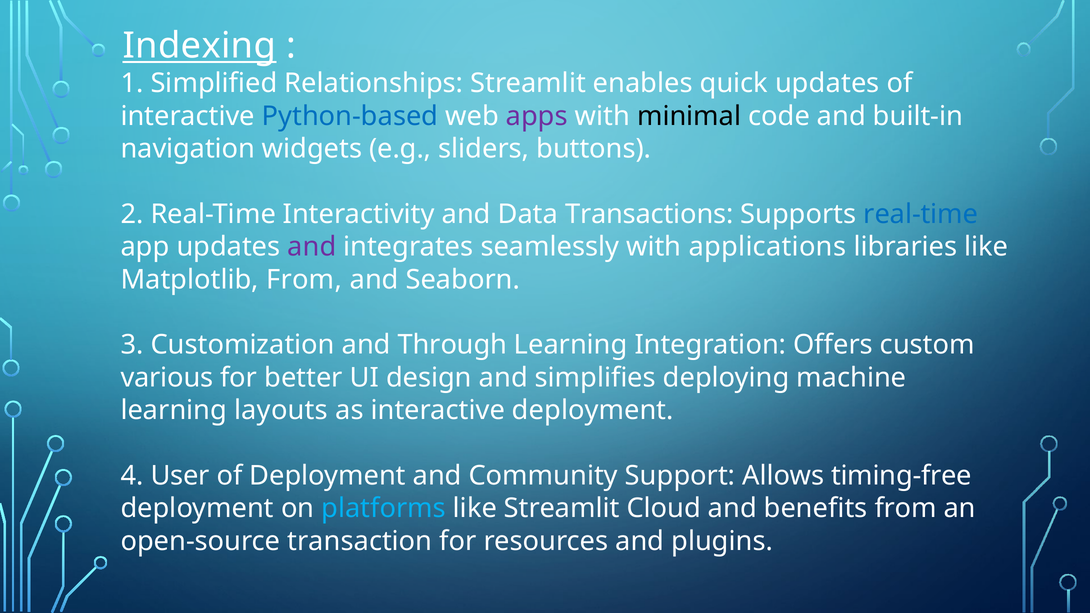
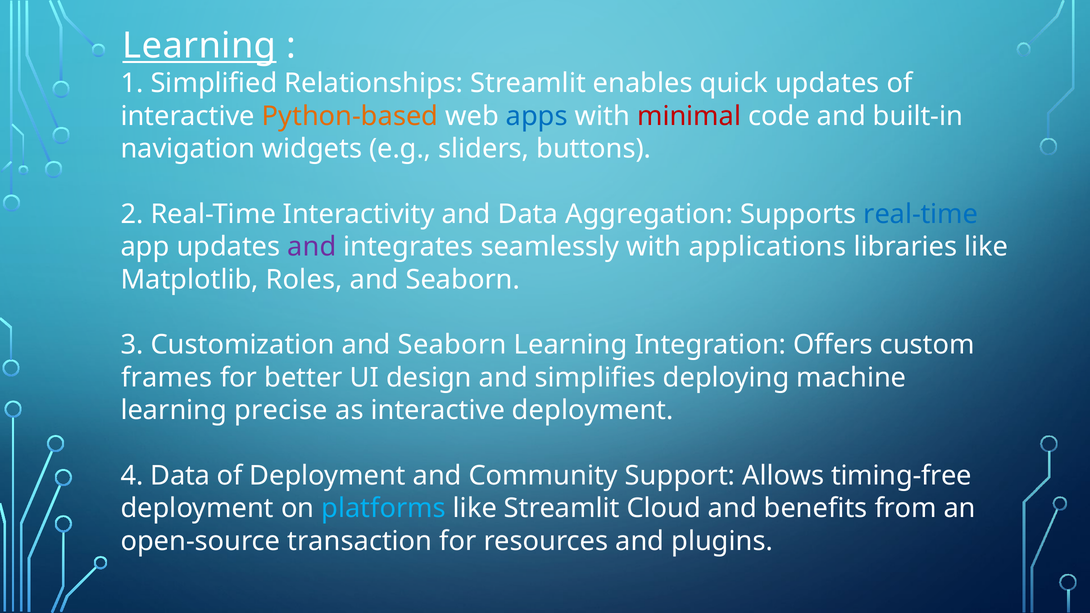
Indexing: Indexing -> Learning (199, 46)
Python-based colour: blue -> orange (350, 116)
apps colour: purple -> blue (537, 116)
minimal colour: black -> red (689, 116)
Transactions: Transactions -> Aggregation (649, 214)
Matplotlib From: From -> Roles (304, 280)
Customization and Through: Through -> Seaborn (452, 345)
various: various -> frames (167, 378)
layouts: layouts -> precise (281, 410)
4 User: User -> Data (180, 476)
